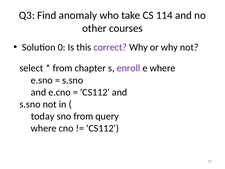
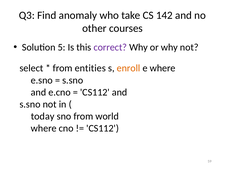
114: 114 -> 142 (164, 15)
0: 0 -> 5 (62, 47)
chapter: chapter -> entities (90, 68)
enroll colour: purple -> orange (129, 68)
query: query -> world (107, 116)
